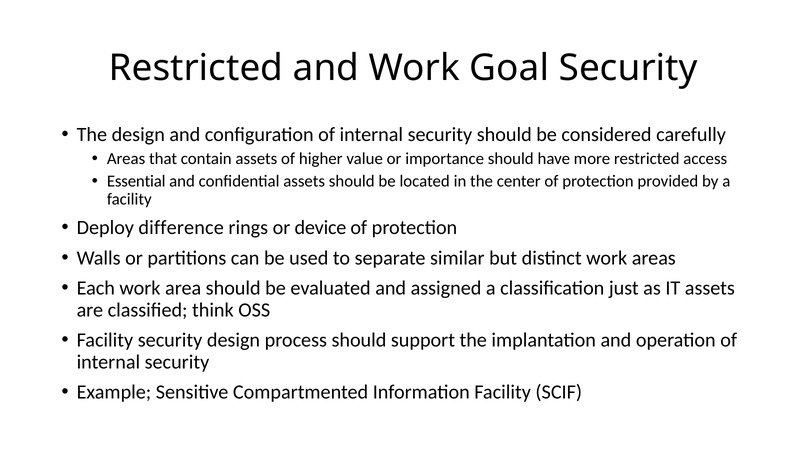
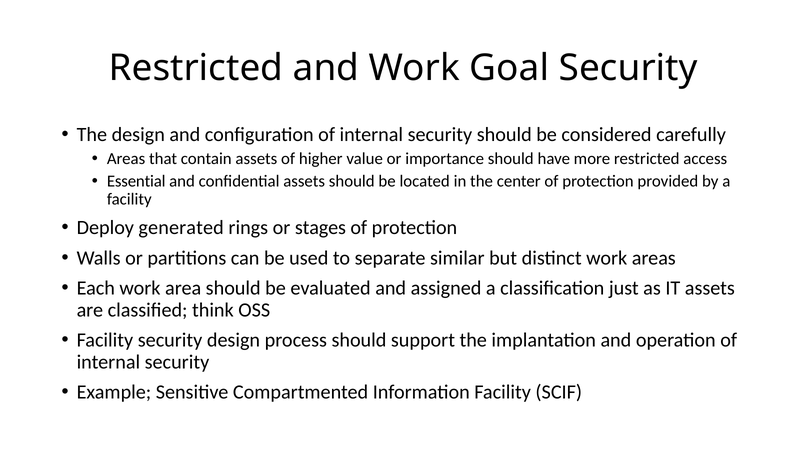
difference: difference -> generated (181, 228)
device: device -> stages (320, 228)
